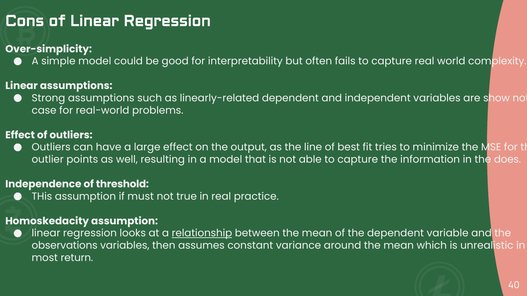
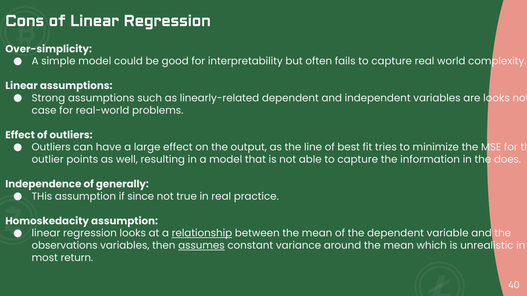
are show: show -> looks (496, 98)
threshold: threshold -> generally (122, 184)
must: must -> since (141, 197)
assumes underline: none -> present (201, 246)
